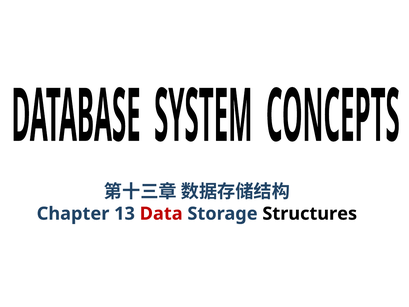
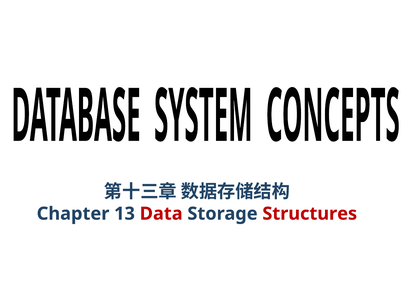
Structures colour: black -> red (310, 214)
